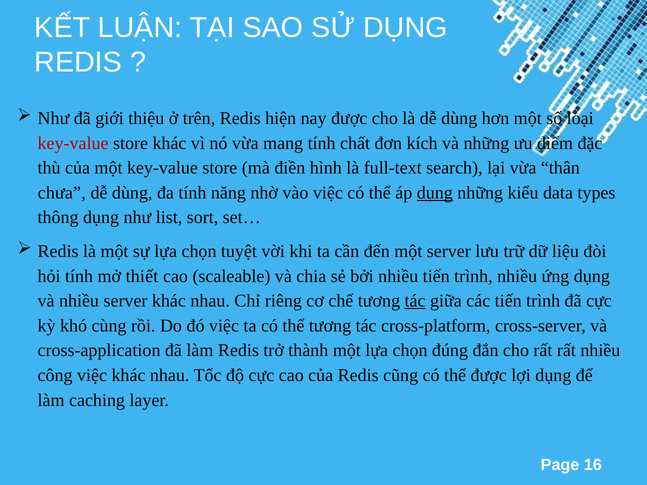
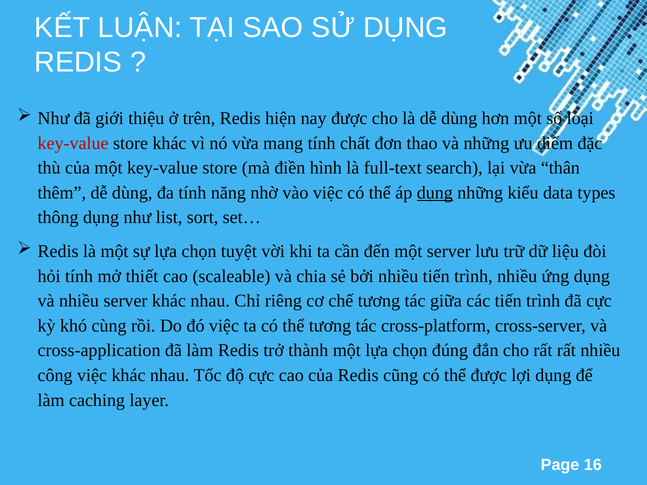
kích: kích -> thao (422, 143)
chưa: chưa -> thêm (62, 193)
tác underline: present -> none (415, 301)
